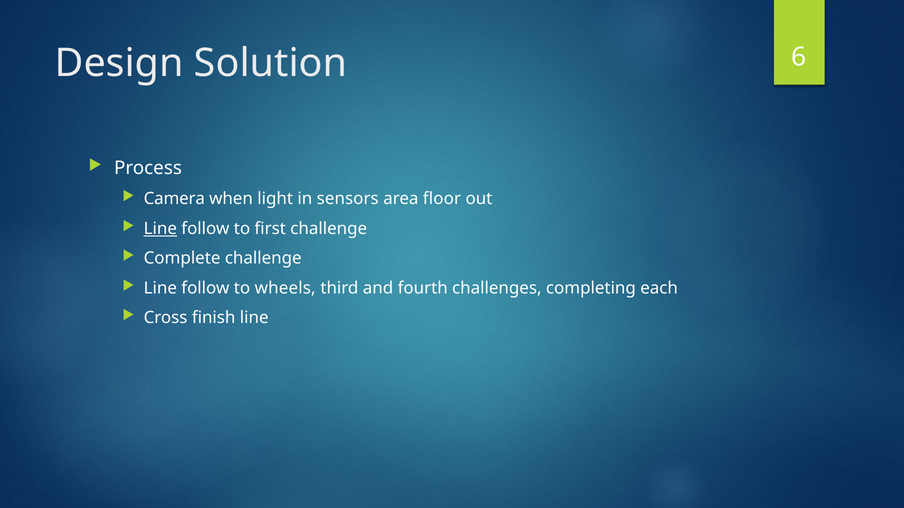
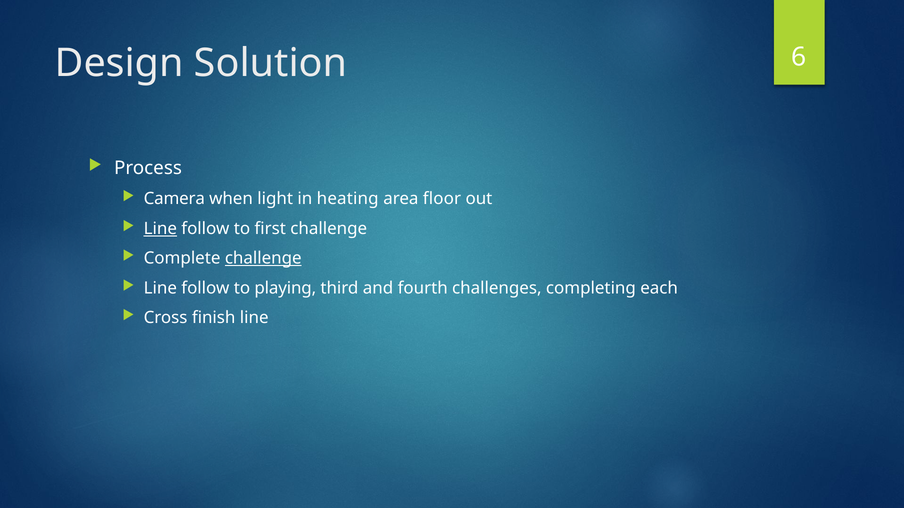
sensors: sensors -> heating (348, 199)
challenge underline: none -> present (263, 259)
wheels: wheels -> playing (285, 288)
